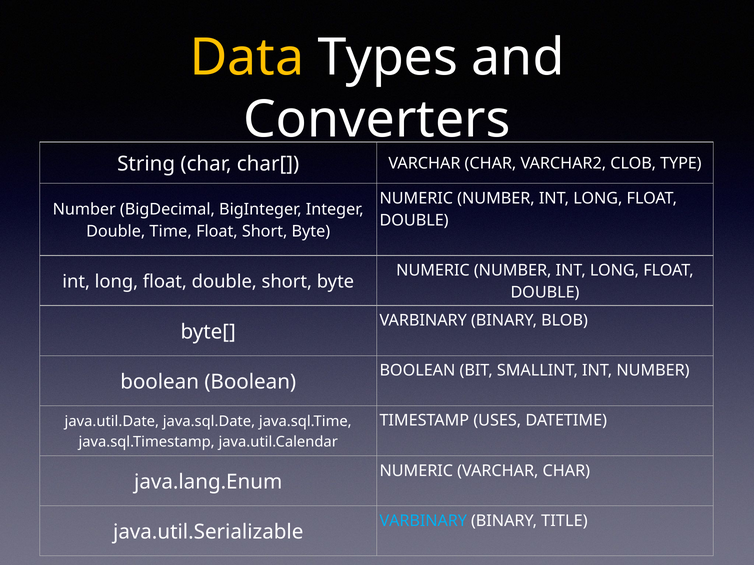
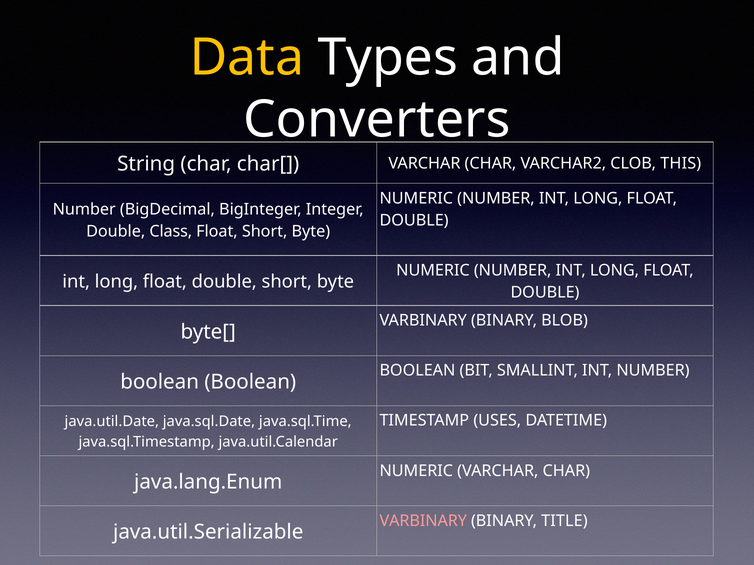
TYPE: TYPE -> THIS (681, 164)
Time: Time -> Class (171, 232)
VARBINARY colour: light blue -> pink (423, 521)
